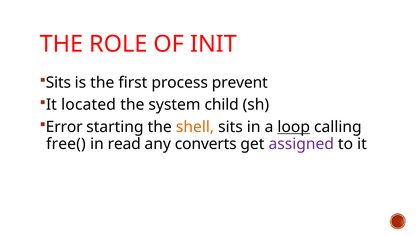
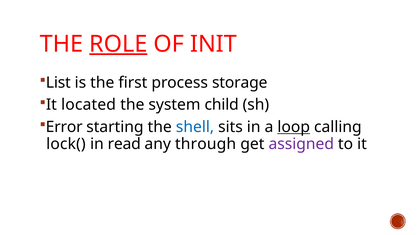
ROLE underline: none -> present (118, 44)
Sits: Sits -> List (58, 82)
prevent: prevent -> storage (240, 82)
shell colour: orange -> blue (195, 127)
free(: free( -> lock( (66, 144)
converts: converts -> through (206, 144)
